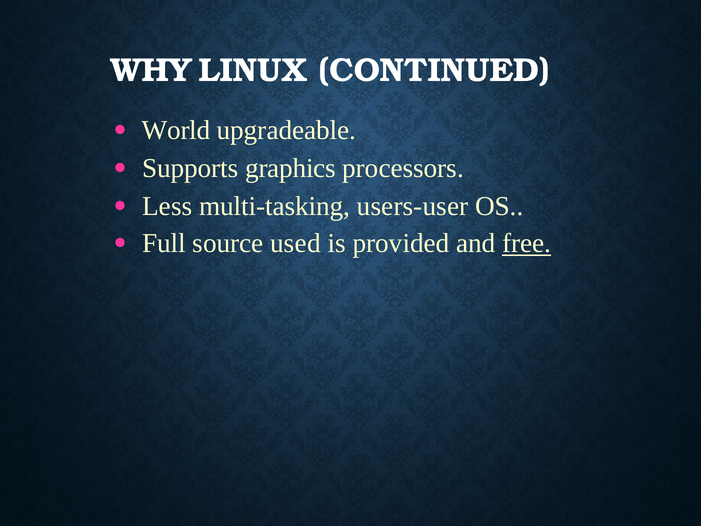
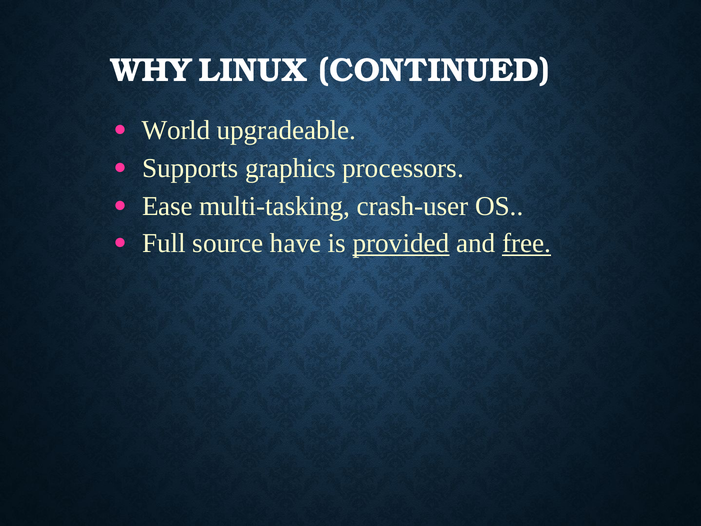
Less: Less -> Ease (167, 206)
users-user: users-user -> crash-user (413, 206)
used: used -> have (296, 243)
provided underline: none -> present (401, 243)
